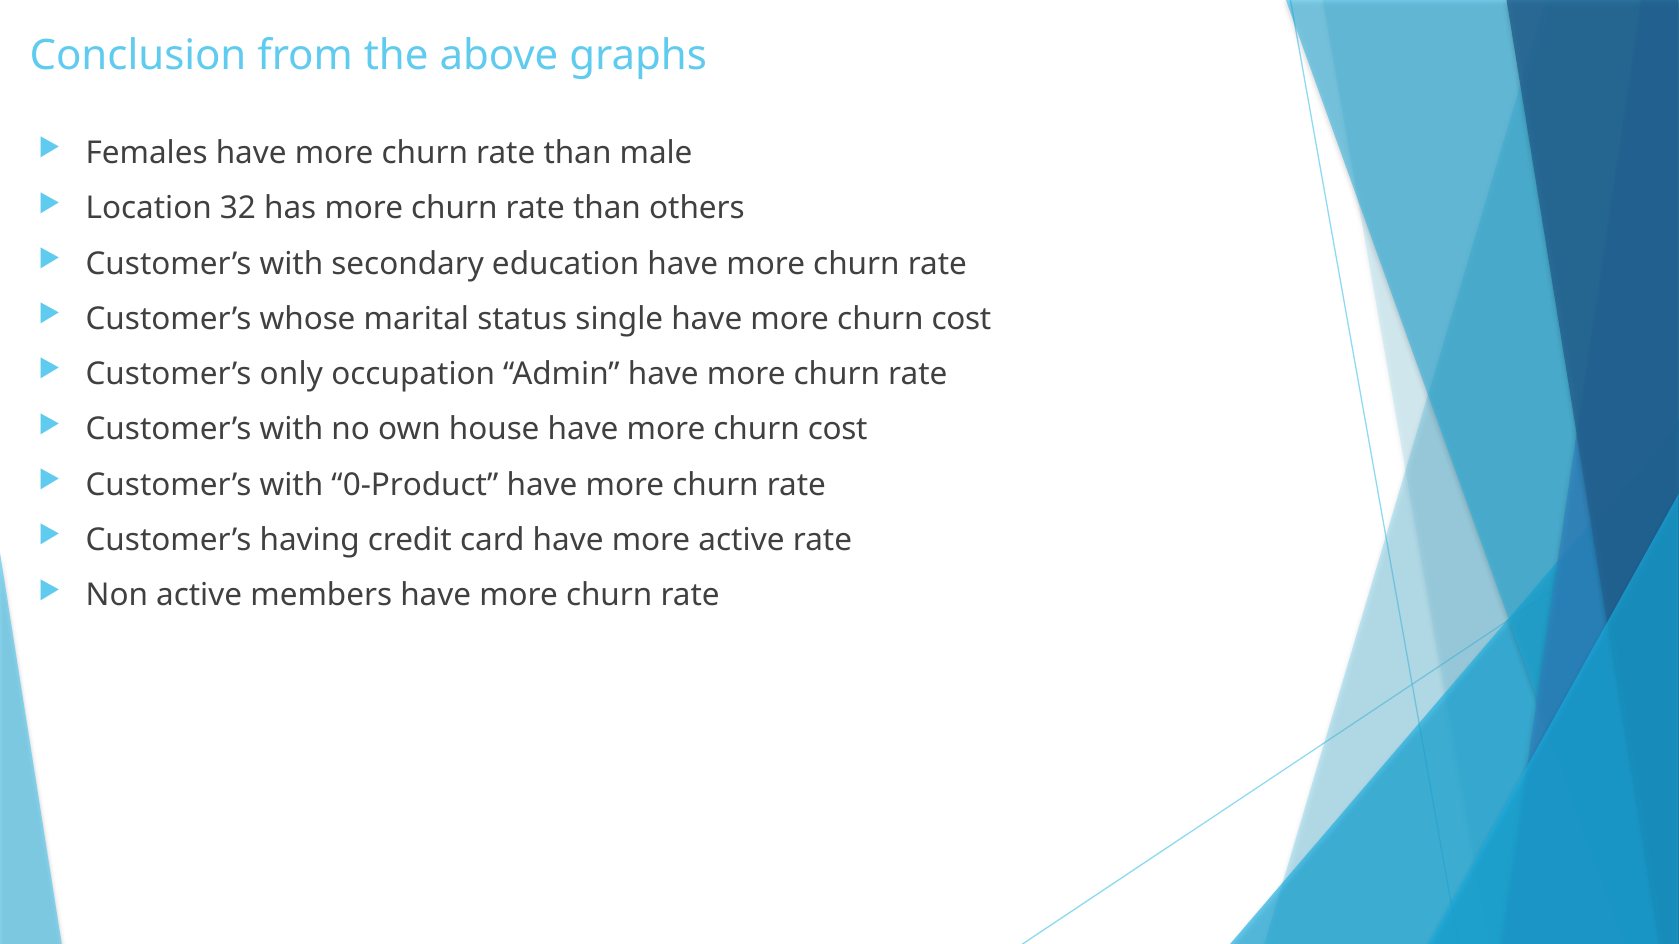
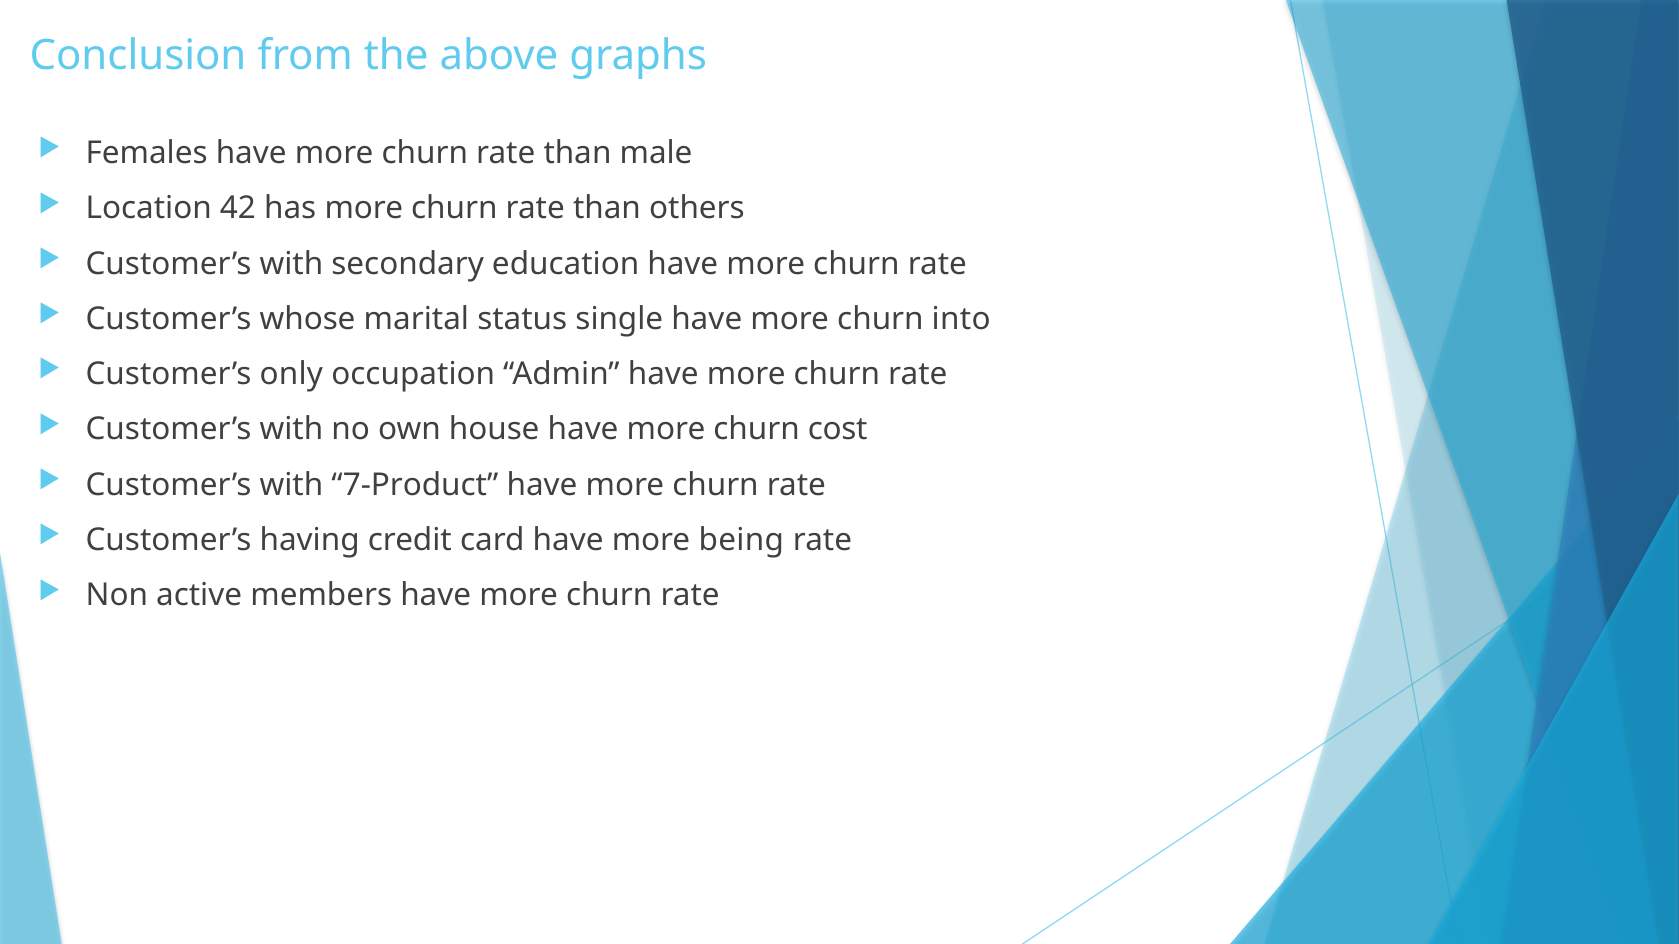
32: 32 -> 42 (238, 209)
cost: cost -> into (961, 319)
0-Product: 0-Product -> 7-Product (415, 485)
more active: active -> being (741, 540)
